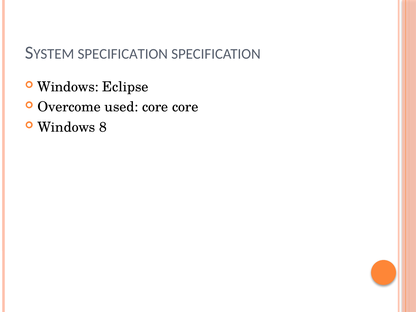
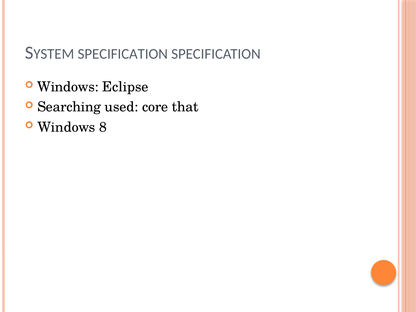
Overcome: Overcome -> Searching (69, 107)
core core: core -> that (185, 107)
